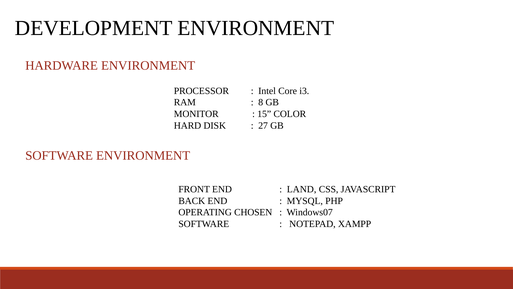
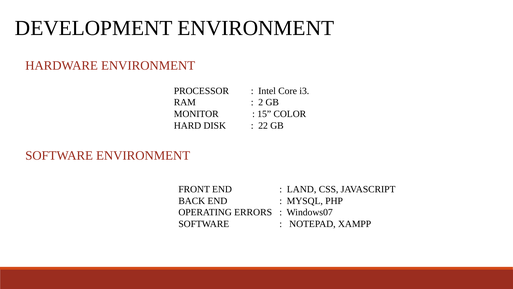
8: 8 -> 2 (261, 102)
27: 27 -> 22 (263, 125)
CHOSEN: CHOSEN -> ERRORS (253, 212)
